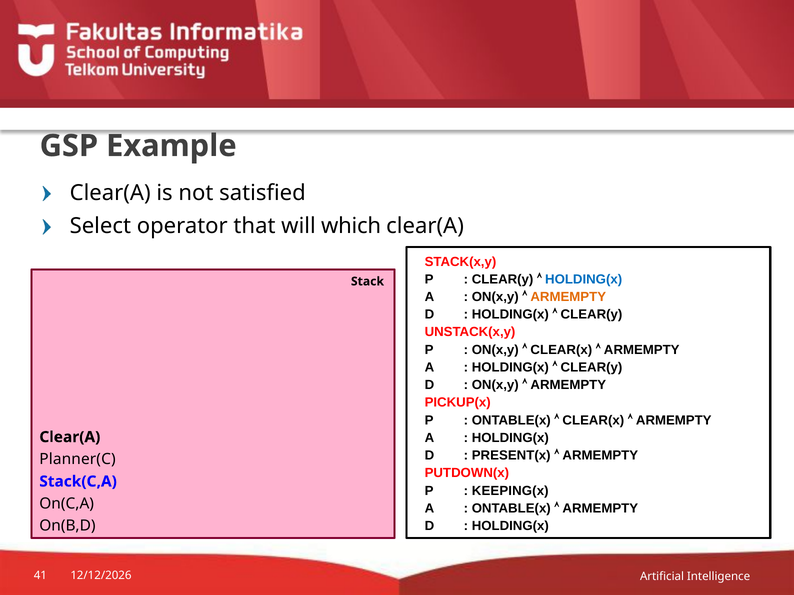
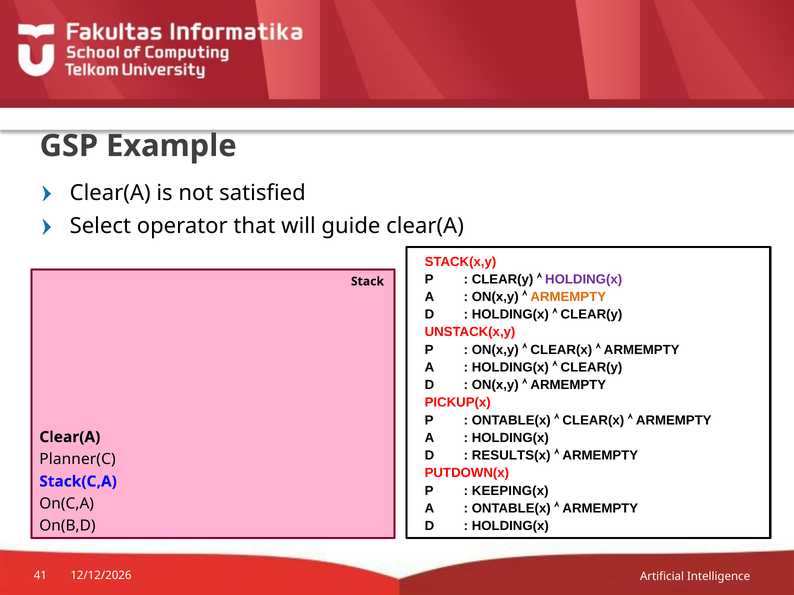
which: which -> guide (351, 226)
HOLDING(x colour: blue -> purple (584, 280)
PRESENT(x: PRESENT(x -> RESULTS(x (511, 456)
